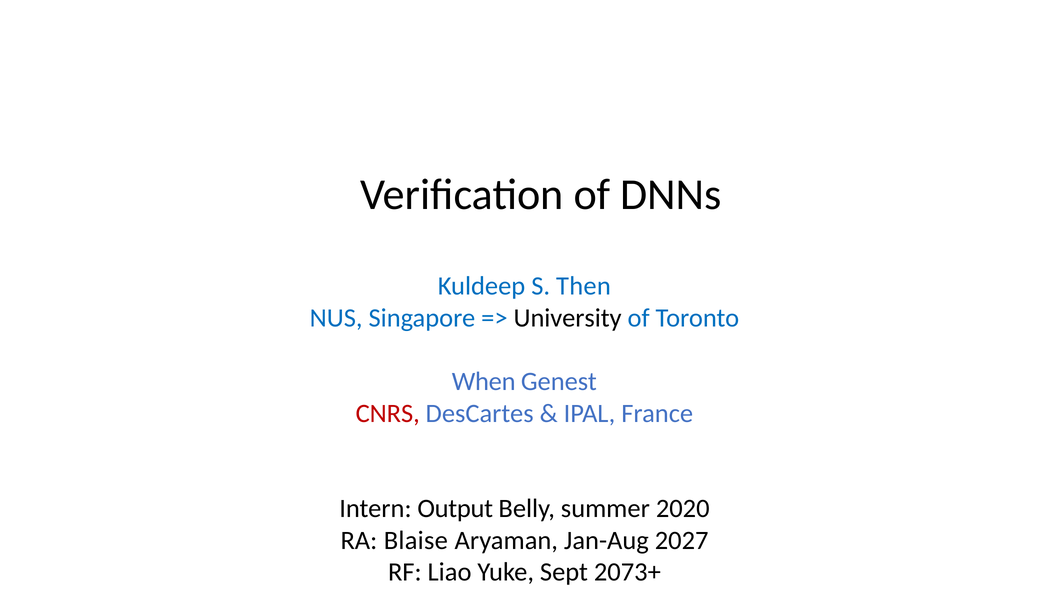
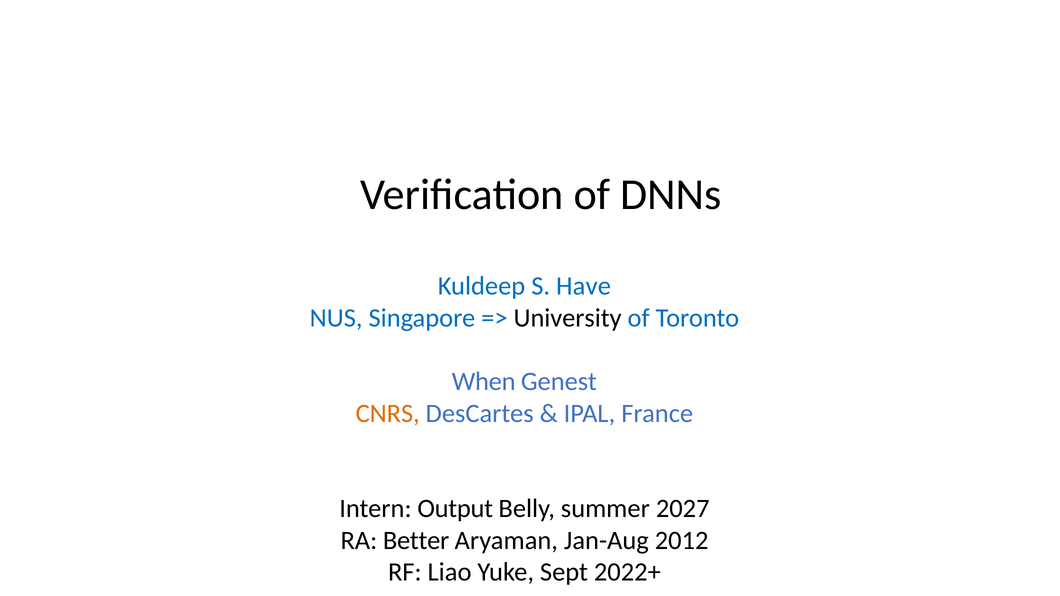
Then: Then -> Have (583, 286)
CNRS colour: red -> orange (388, 413)
2020: 2020 -> 2027 (683, 509)
Blaise: Blaise -> Better (416, 541)
2027: 2027 -> 2012 (682, 541)
2073+: 2073+ -> 2022+ (627, 572)
